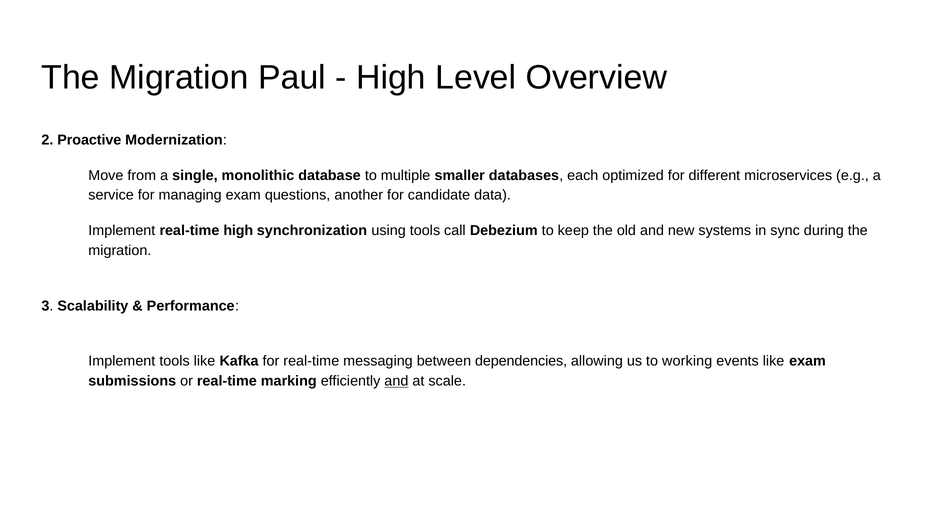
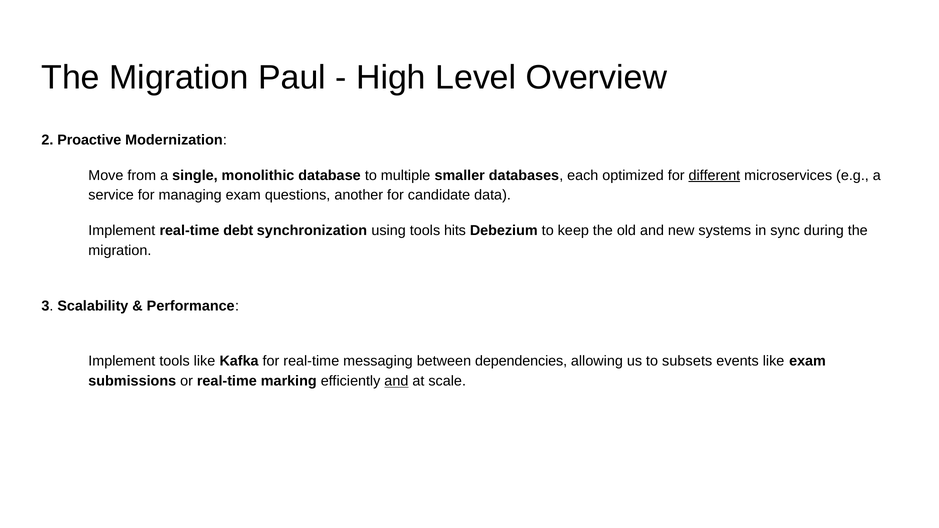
different underline: none -> present (714, 175)
real-time high: high -> debt (238, 231)
call: call -> hits (455, 231)
working: working -> subsets (687, 361)
